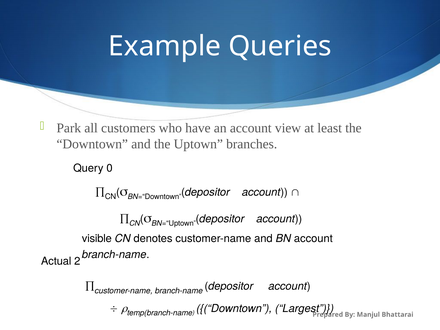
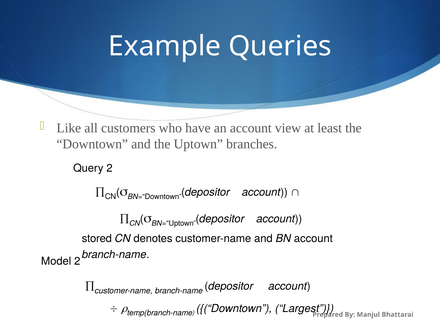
Park: Park -> Like (69, 128)
Query 0: 0 -> 2 (110, 168)
visible: visible -> stored (97, 239)
Actual: Actual -> Model (56, 261)
